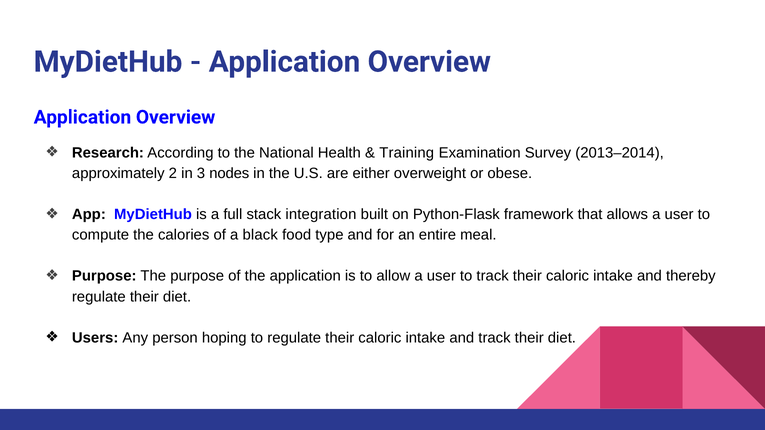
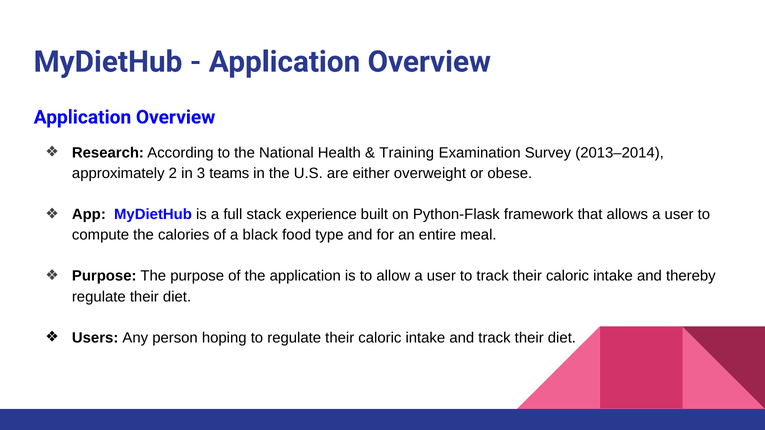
nodes: nodes -> teams (229, 173)
integration: integration -> experience (321, 215)
